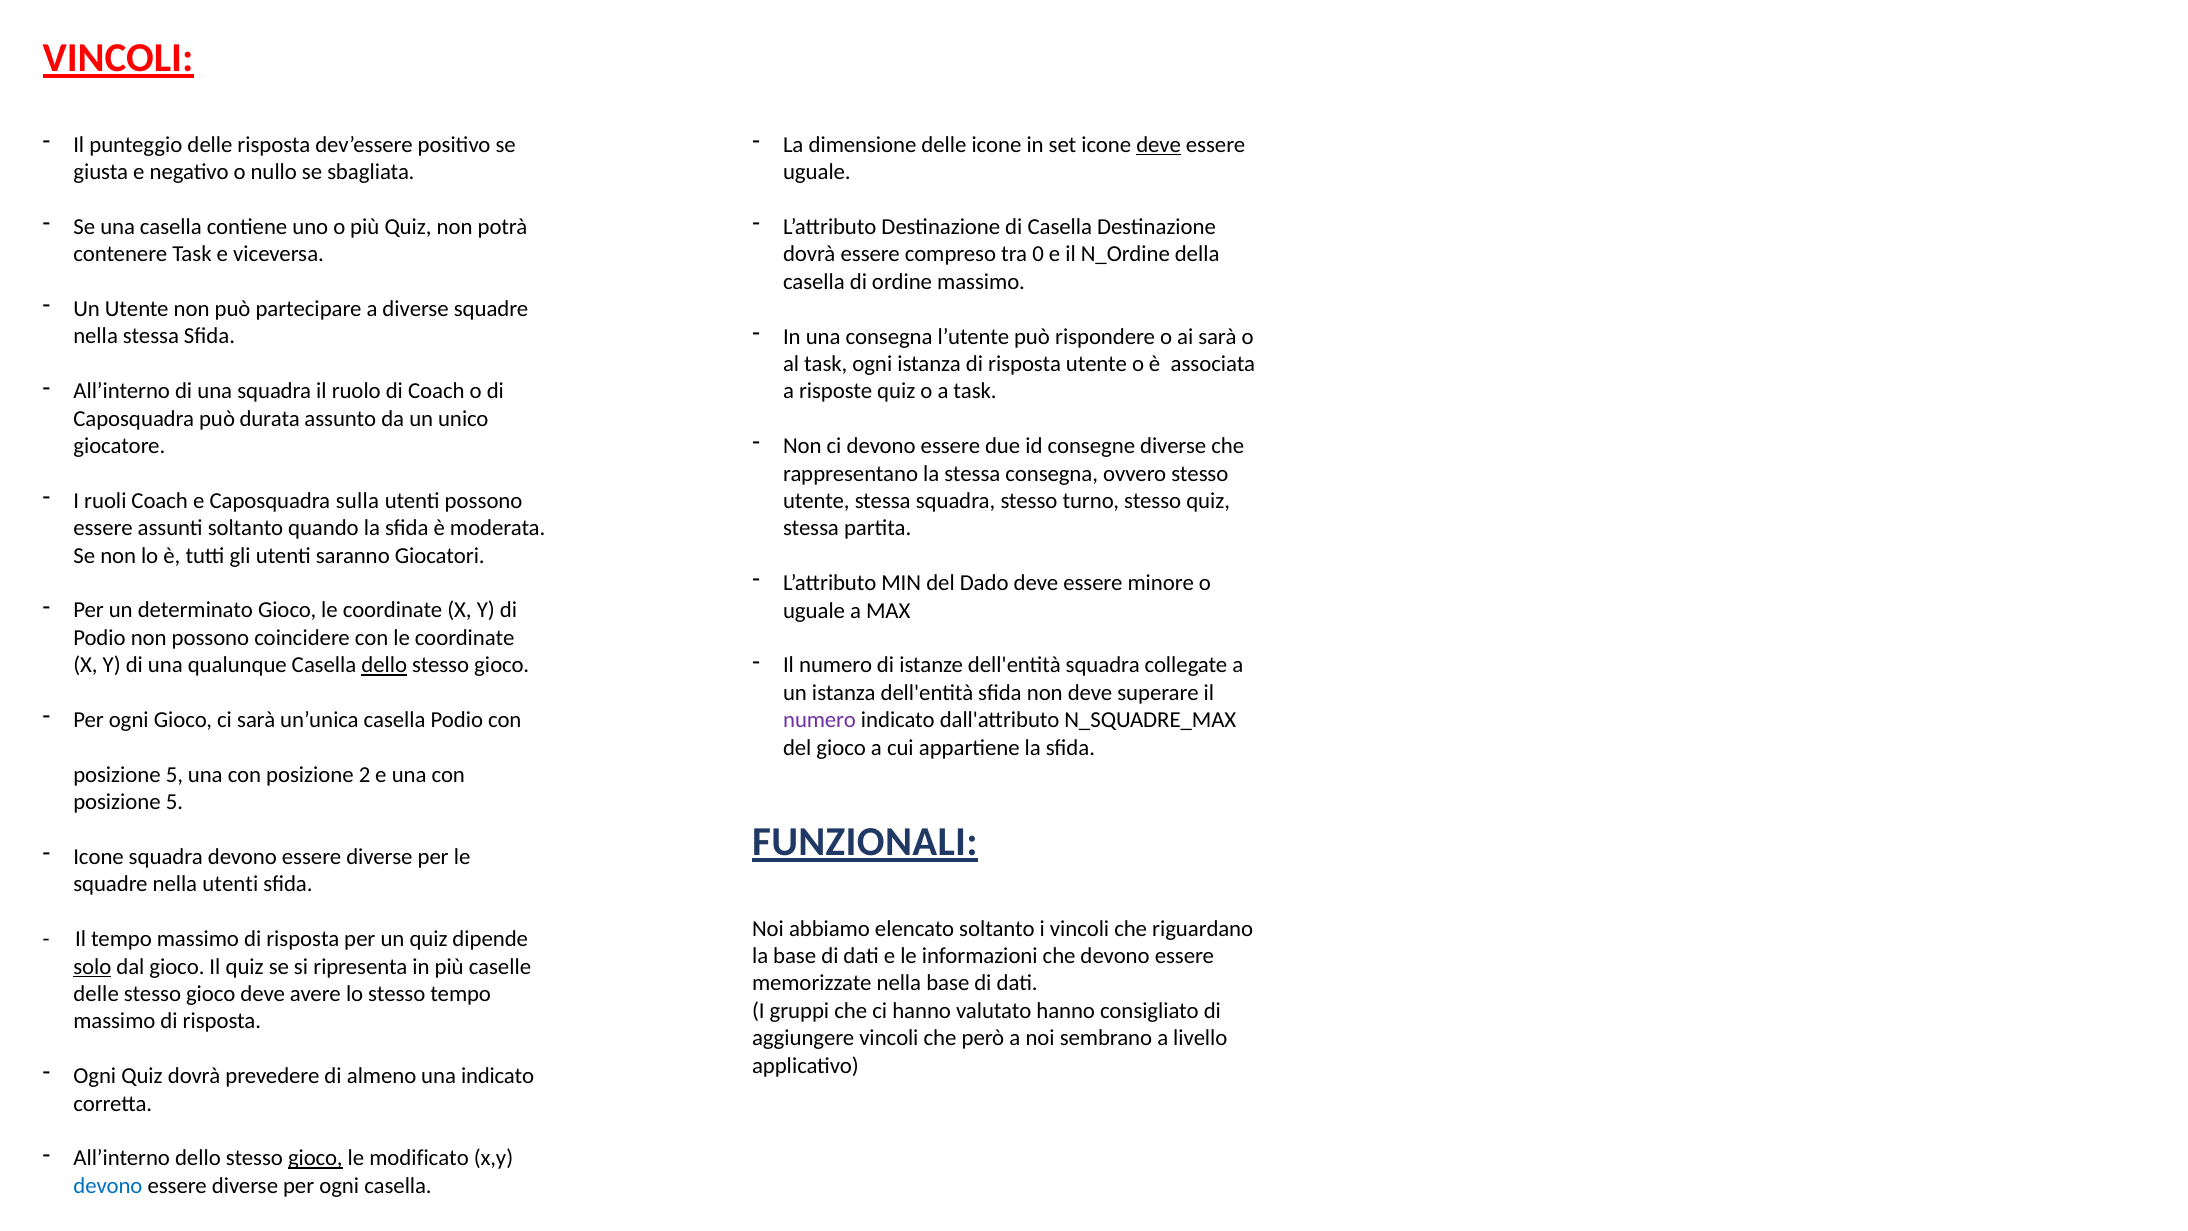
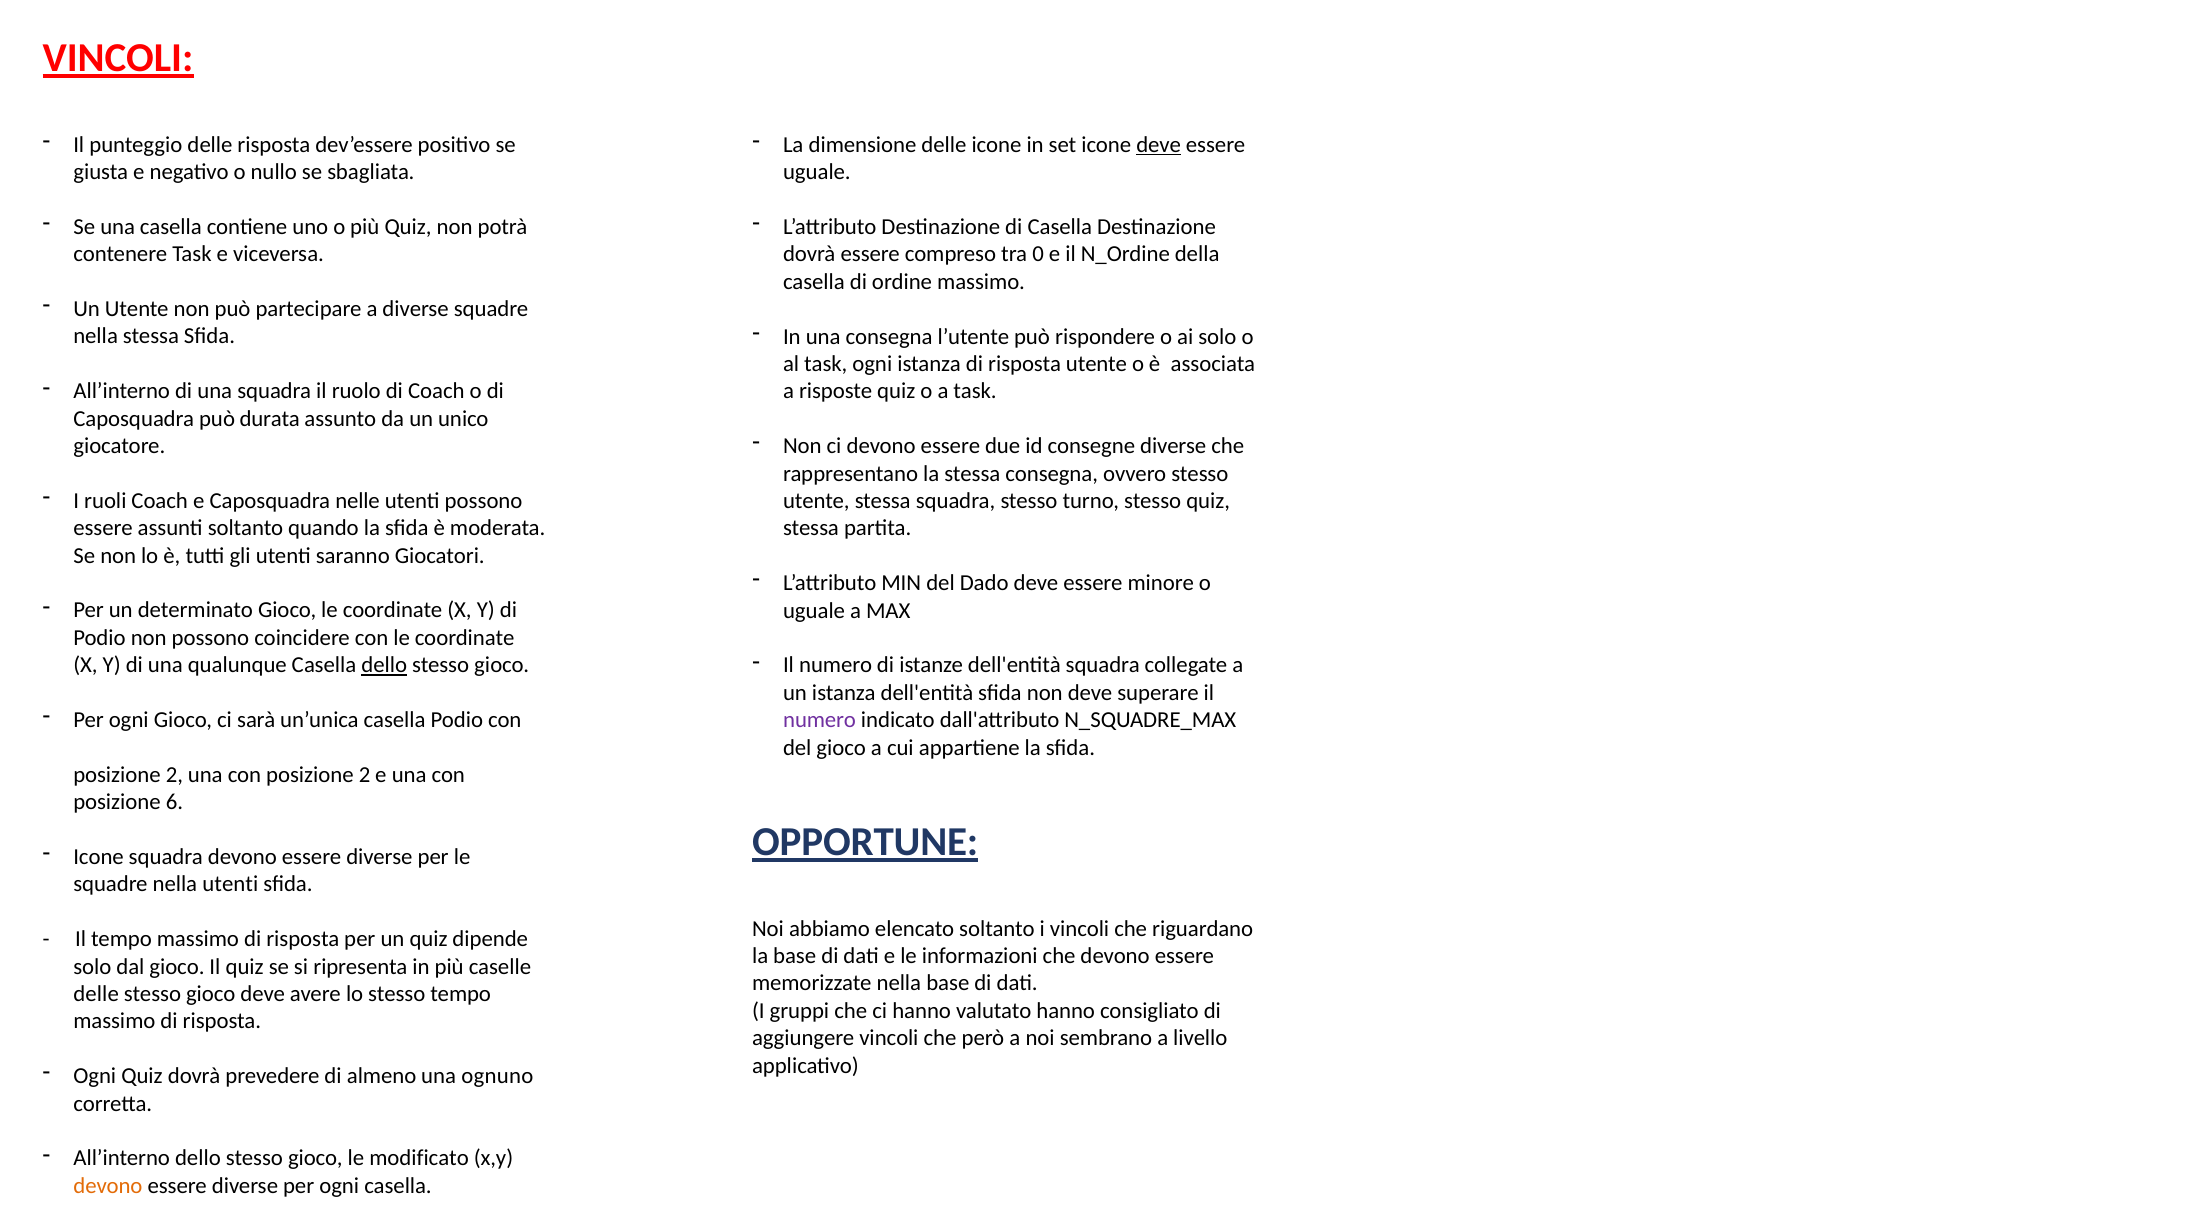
ai sarà: sarà -> solo (1217, 336)
sulla: sulla -> nelle (358, 501)
5: 5 -> 2 (174, 775)
5: 5 -> 6 (174, 802)
FUNZIONALI: FUNZIONALI -> OPPORTUNE (865, 842)
solo underline: present -> none (92, 966)
una indicato: indicato -> ognuno (497, 1076)
gioco underline: present -> none (315, 1158)
devono colour: blue -> orange (108, 1185)
